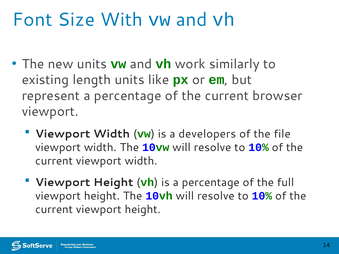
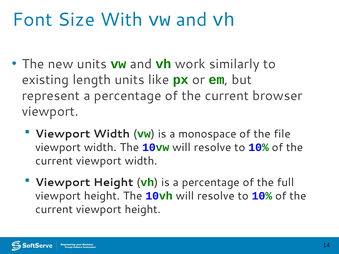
developers: developers -> monospace (207, 134)
